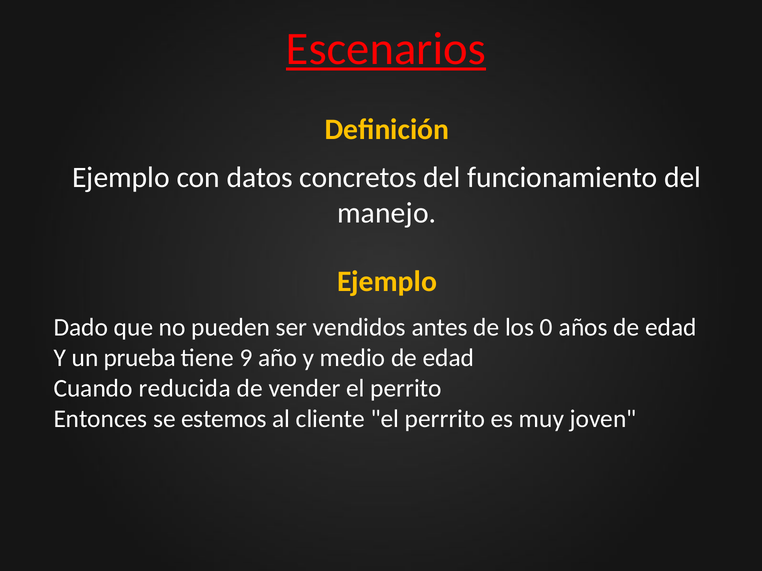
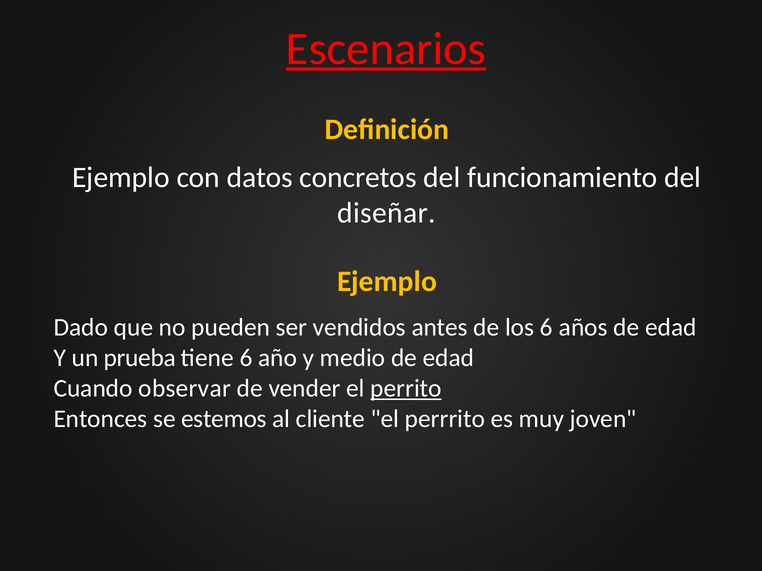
manejo: manejo -> diseñar (387, 213)
los 0: 0 -> 6 (546, 328)
tiene 9: 9 -> 6 (246, 358)
reducida: reducida -> observar (185, 389)
perrito underline: none -> present (406, 389)
